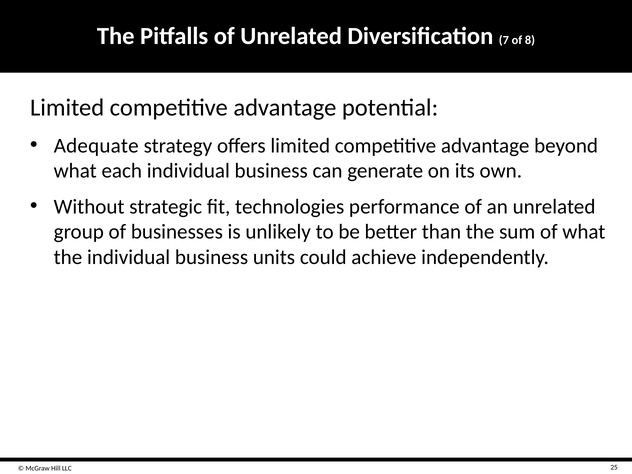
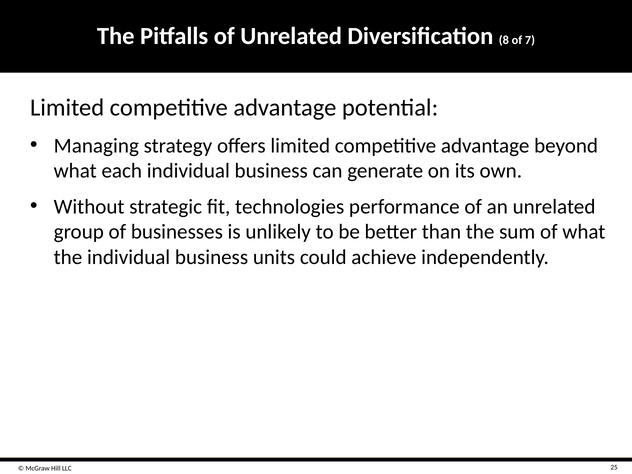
7: 7 -> 8 (504, 40)
8: 8 -> 7 (530, 40)
Adequate: Adequate -> Managing (96, 146)
